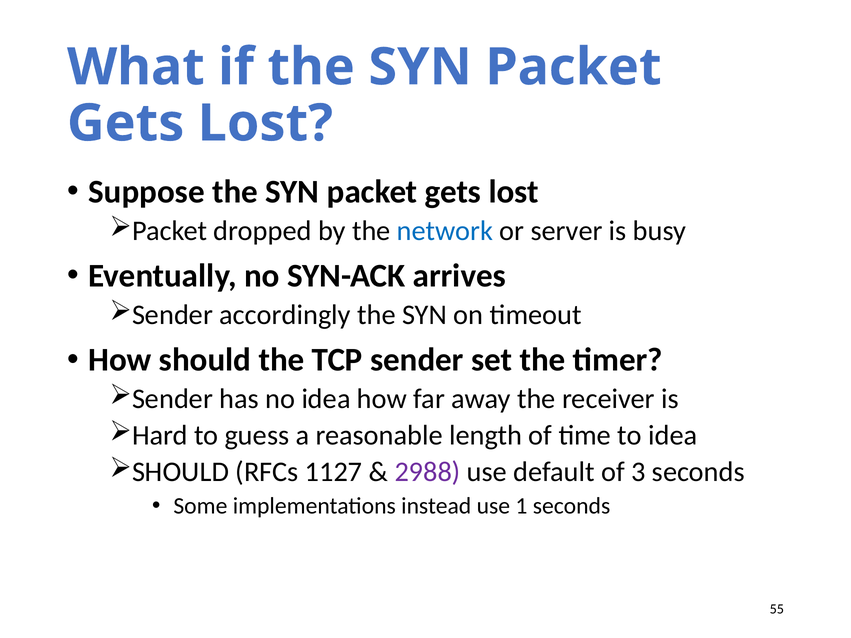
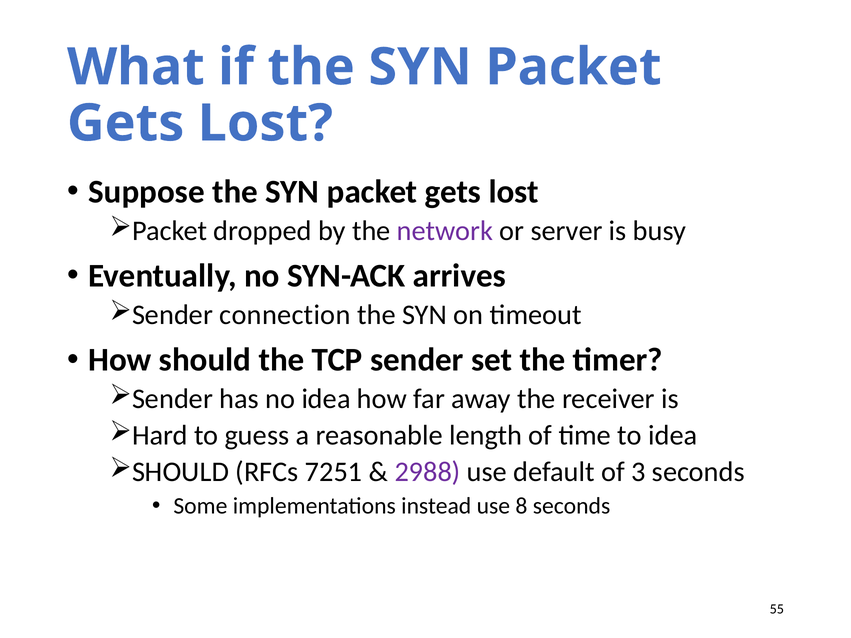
network colour: blue -> purple (445, 231)
accordingly: accordingly -> connection (285, 315)
1127: 1127 -> 7251 (334, 472)
1: 1 -> 8 (521, 506)
